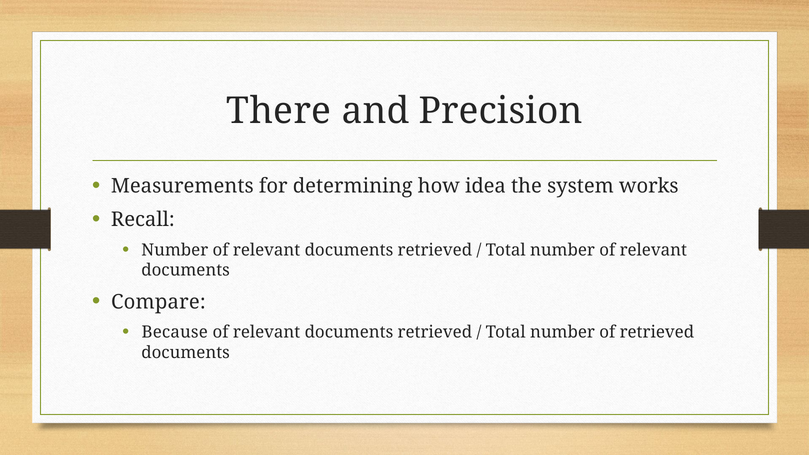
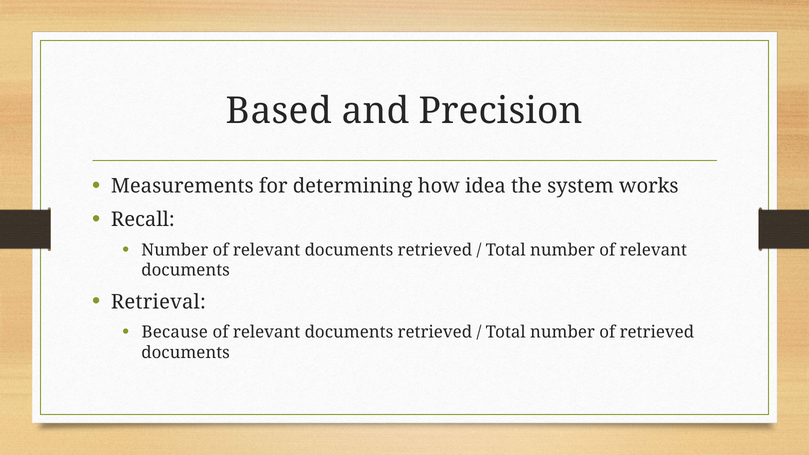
There: There -> Based (279, 111)
Compare: Compare -> Retrieval (158, 302)
